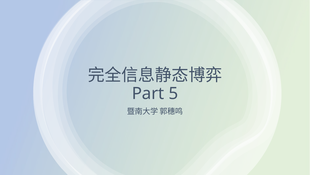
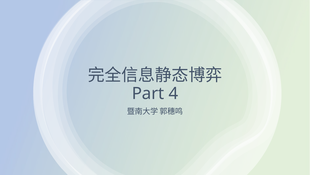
5: 5 -> 4 (173, 93)
